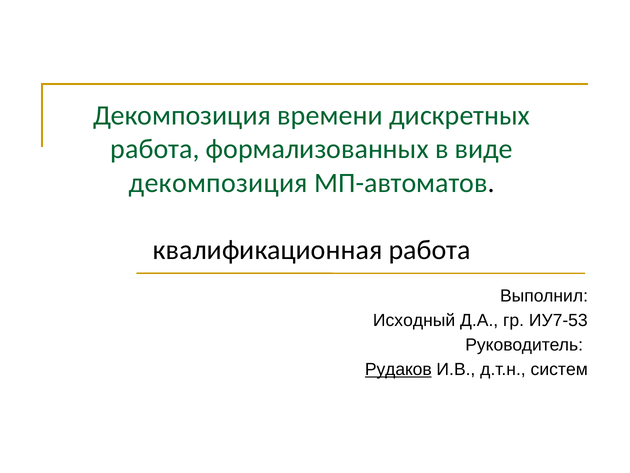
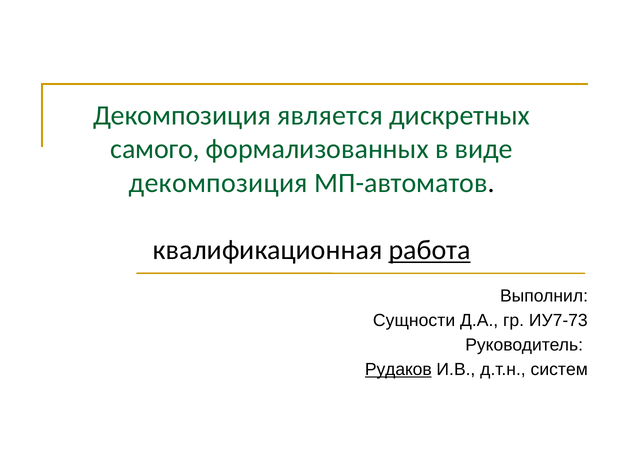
времени: времени -> является (330, 115)
работа: работа -> самого (155, 149)
работа underline: none -> present (430, 250)
Исходный: Исходный -> Сущности (414, 320)
ИУ7-53: ИУ7-53 -> ИУ7-73 (558, 320)
